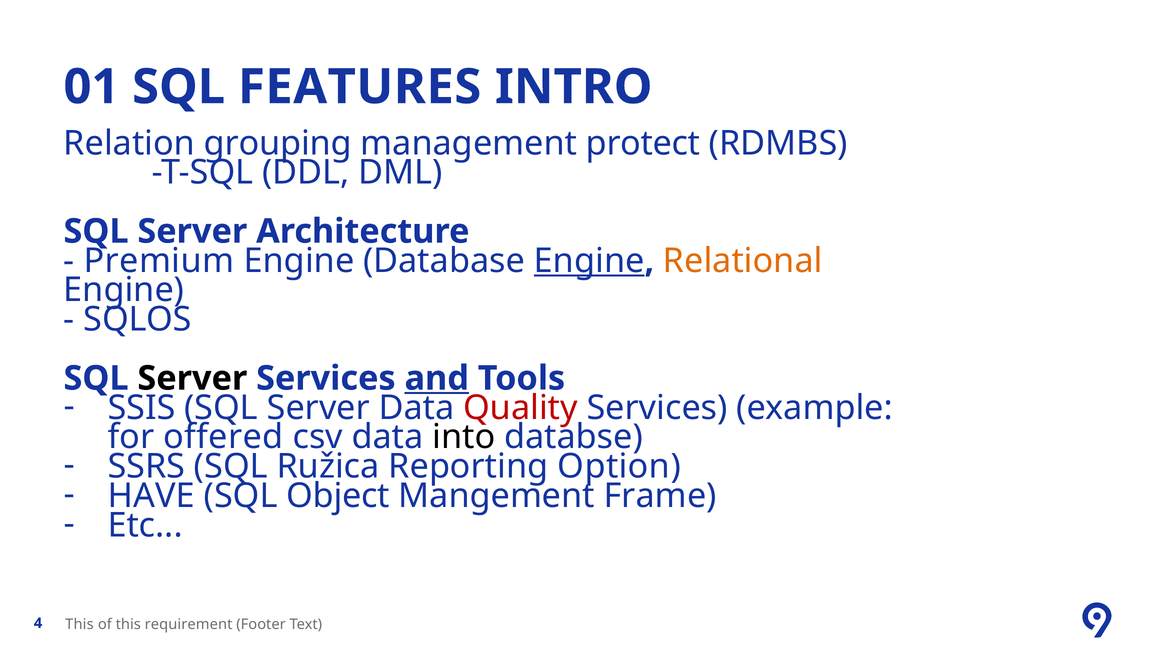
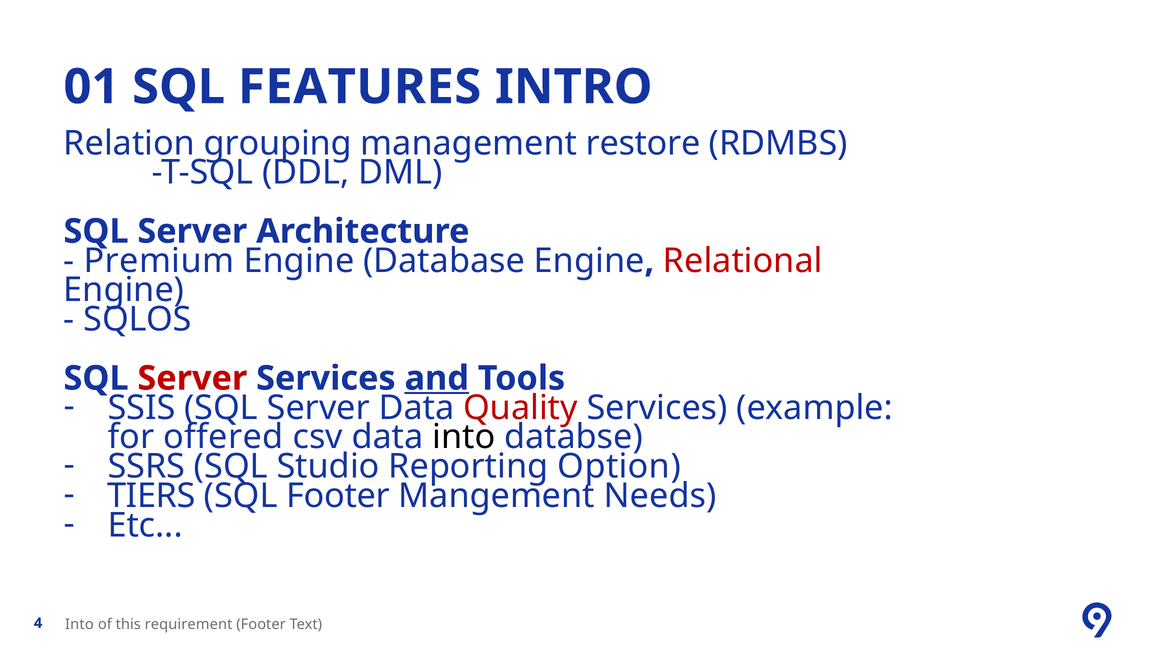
protect: protect -> restore (643, 143)
Engine underline: present -> none (589, 261)
Relational colour: orange -> red (743, 261)
Server colour: black -> red (192, 378)
Ružica: Ružica -> Studio (328, 466)
HAVE: HAVE -> TIERS (151, 496)
SQL Object: Object -> Footer (338, 496)
Frame: Frame -> Needs (660, 496)
This: This -> Into (79, 624)
